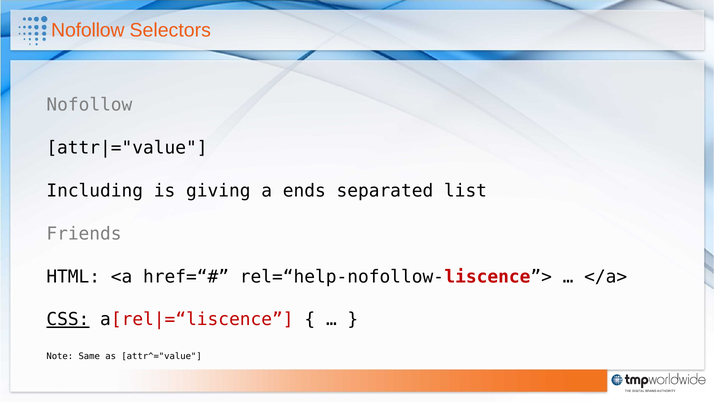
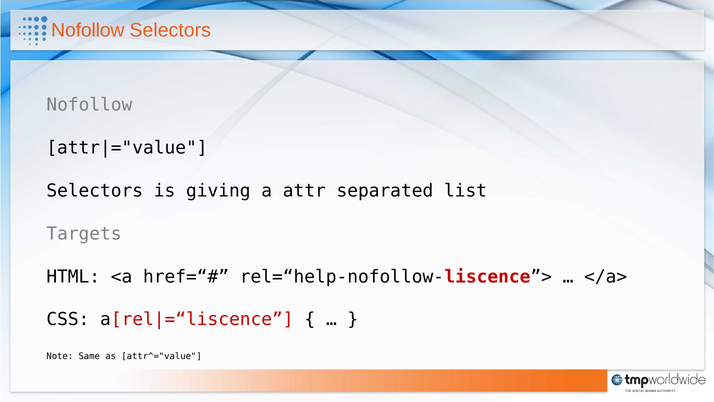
Including: Including -> Selectors (95, 191)
ends: ends -> attr (304, 191)
Friends: Friends -> Targets (84, 234)
CSS underline: present -> none (68, 319)
